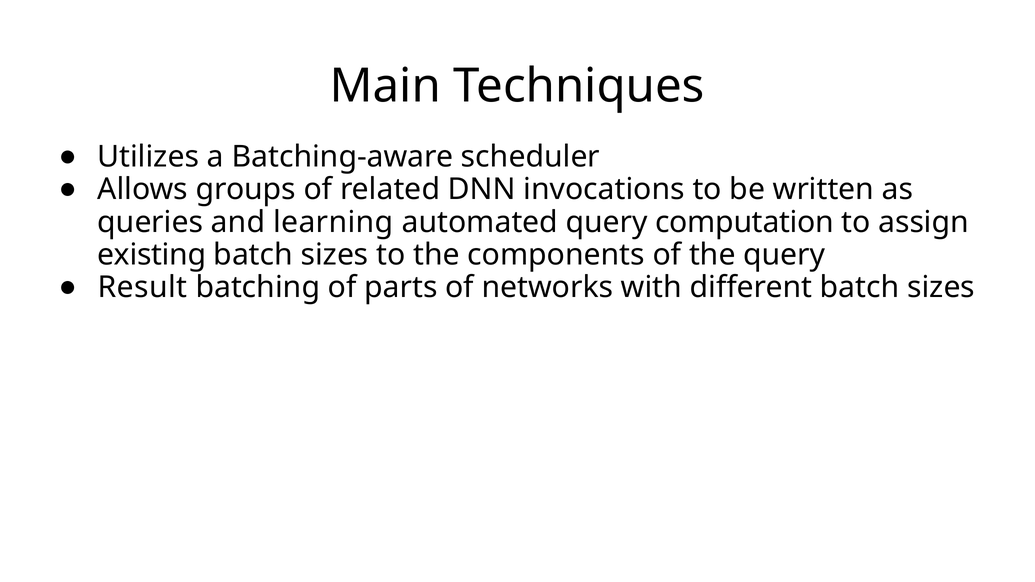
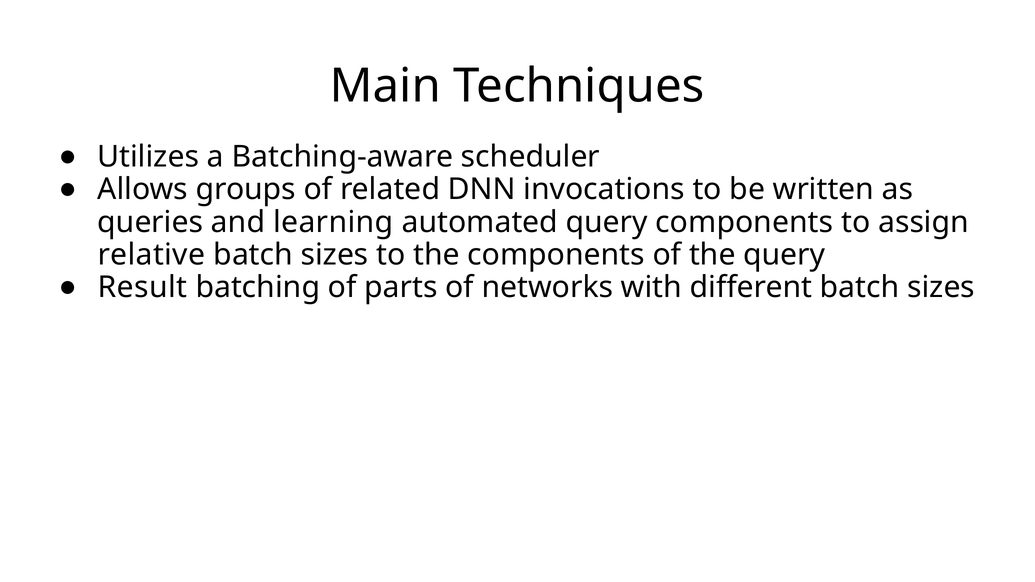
query computation: computation -> components (744, 222)
existing: existing -> relative (151, 255)
